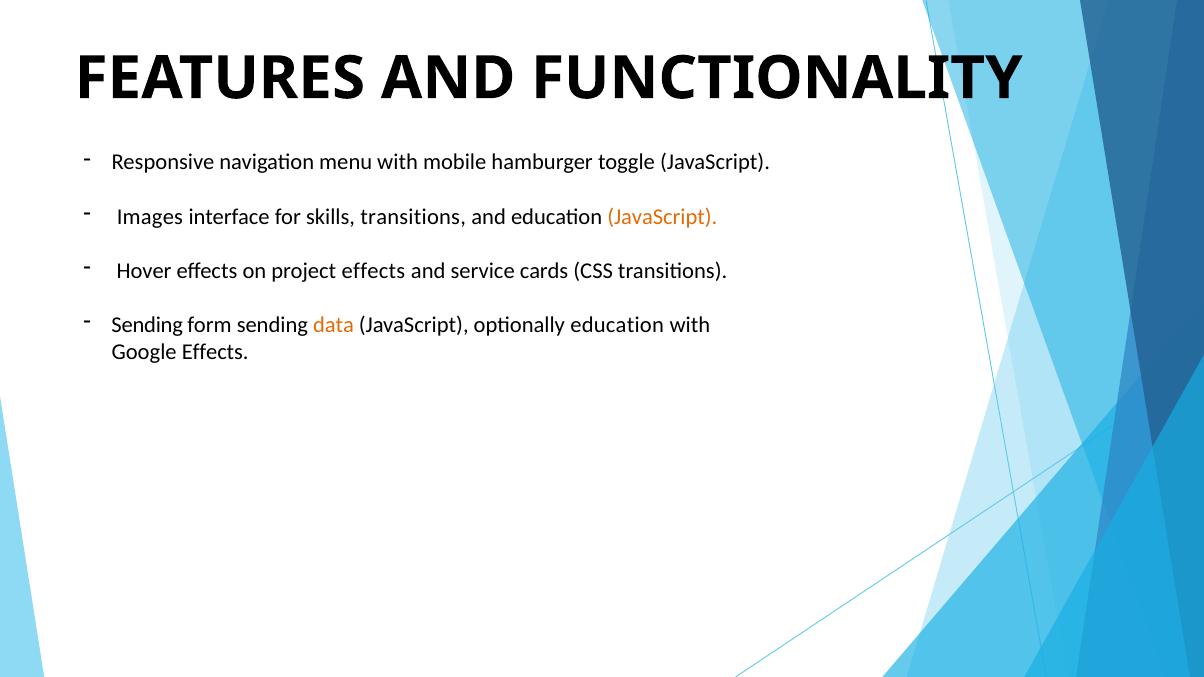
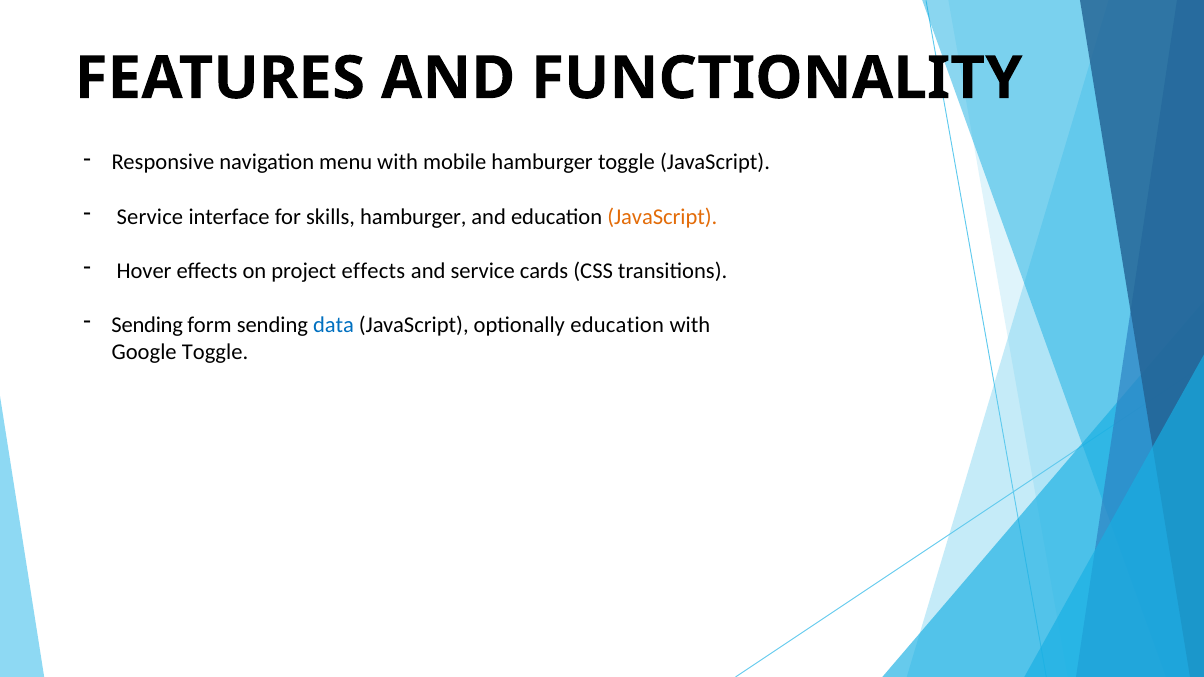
Images: Images -> Service (150, 217)
skills transitions: transitions -> hamburger (413, 217)
data colour: orange -> blue (333, 325)
Google Effects: Effects -> Toggle (215, 352)
